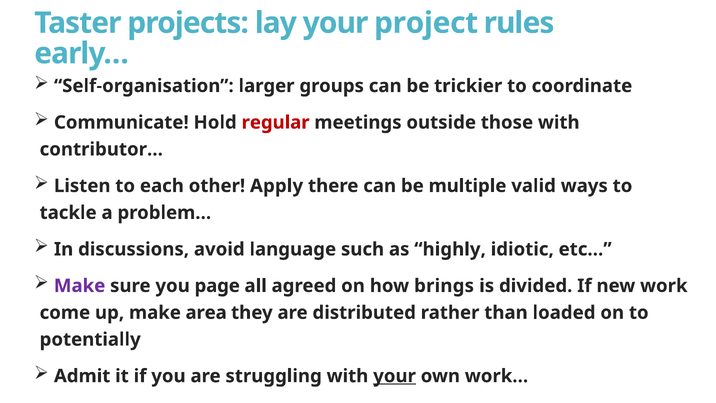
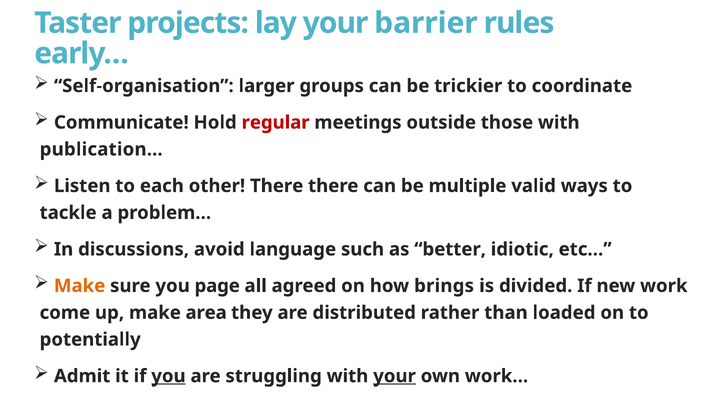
project: project -> barrier (426, 23)
contributor…: contributor… -> publication… (101, 149)
other Apply: Apply -> There (277, 186)
highly: highly -> better (450, 249)
Make colour: purple -> orange (80, 286)
you underline: none -> present (168, 376)
